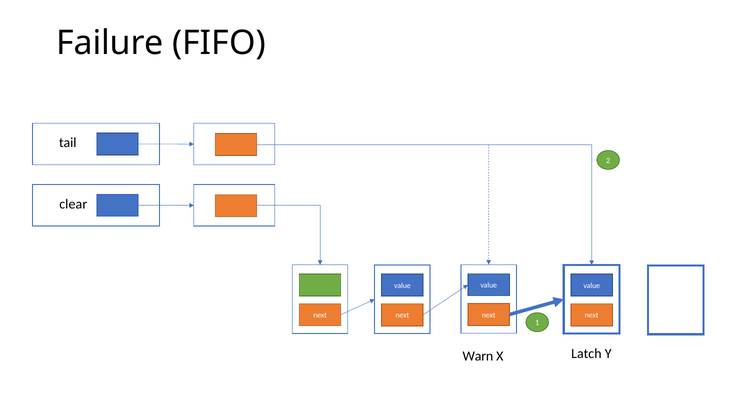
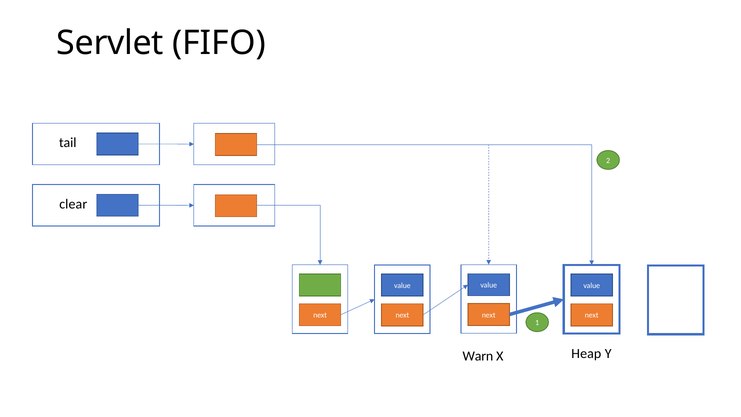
Failure: Failure -> Servlet (110, 43)
Latch: Latch -> Heap (586, 354)
